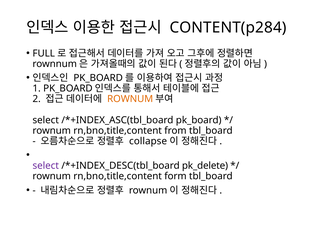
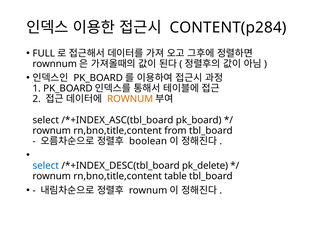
collapse: collapse -> boolean (148, 141)
select colour: purple -> blue (46, 165)
form: form -> table (175, 176)
